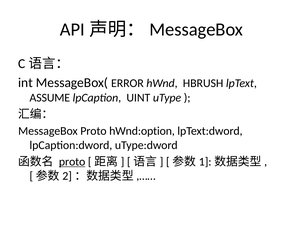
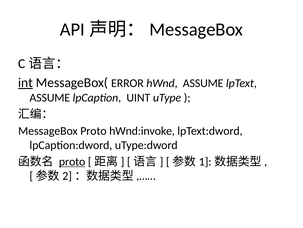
int underline: none -> present (25, 82)
hWnd HBRUSH: HBRUSH -> ASSUME (203, 83)
hWnd:option: hWnd:option -> hWnd:invoke (142, 130)
